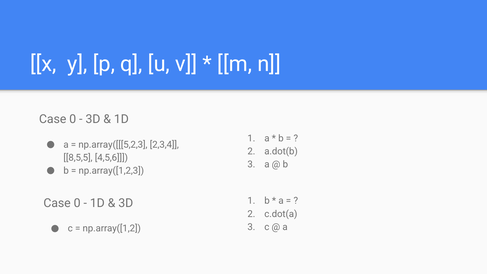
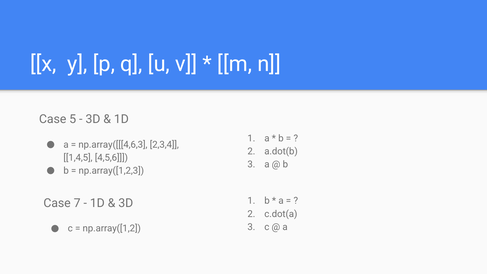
0: 0 -> 5 (73, 119)
np.array([[[5,2,3: np.array([[[5,2,3 -> np.array([[[4,6,3 (113, 145)
8,5,5: 8,5,5 -> 1,4,5 (78, 158)
0: 0 -> 7 (77, 203)
